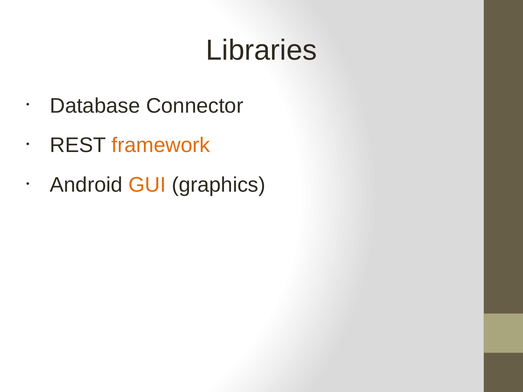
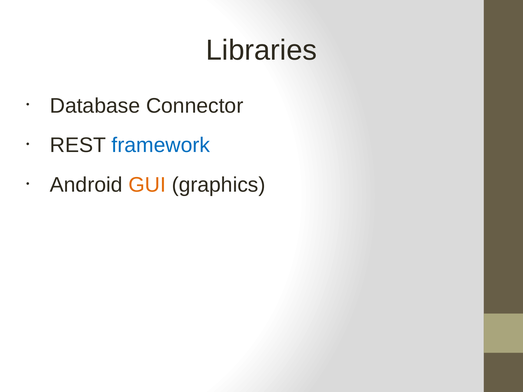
framework colour: orange -> blue (161, 145)
